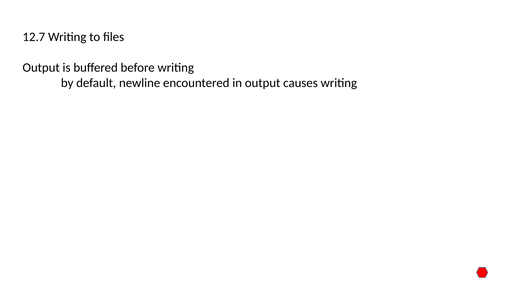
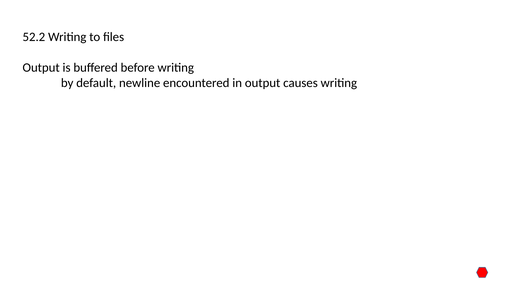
12.7: 12.7 -> 52.2 (34, 37)
